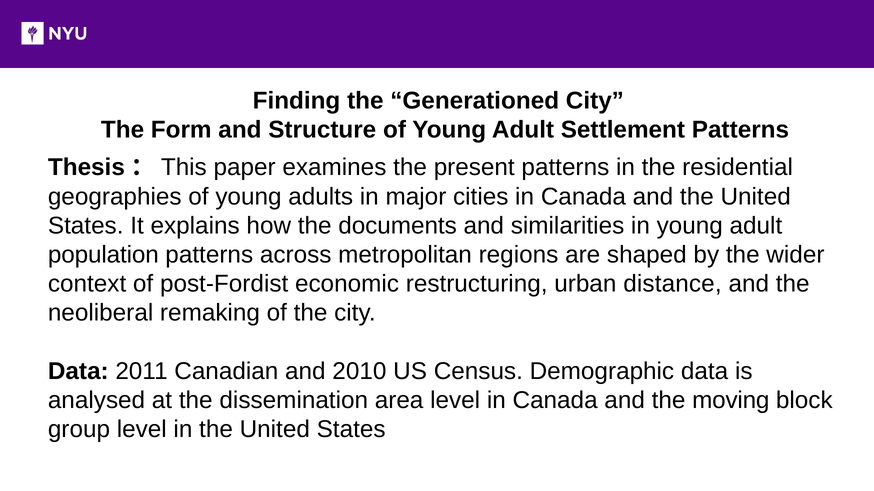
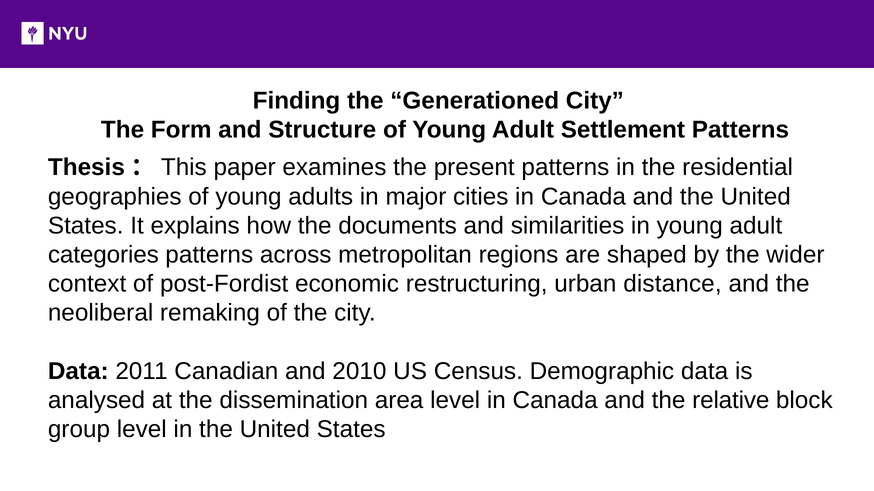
population: population -> categories (103, 255)
moving: moving -> relative (731, 401)
